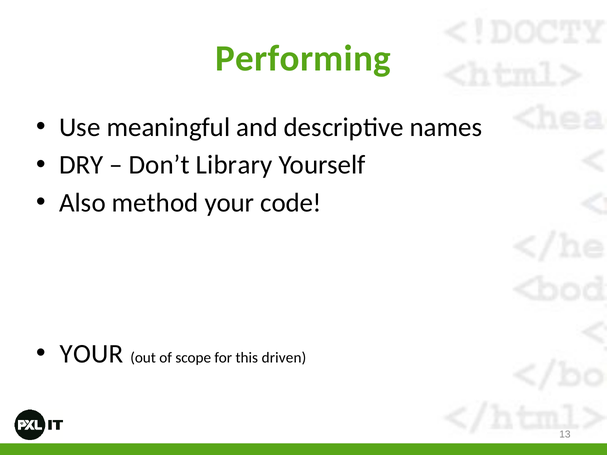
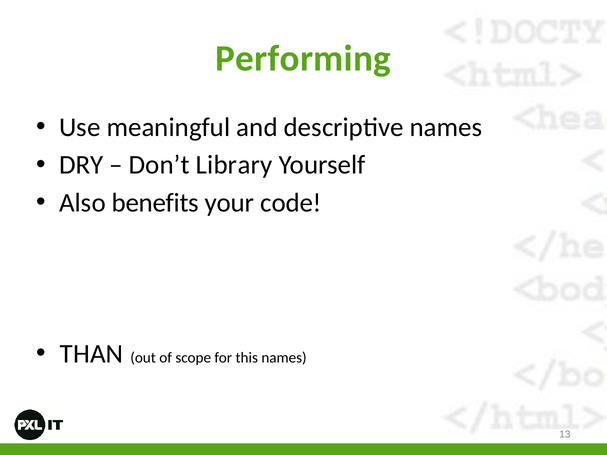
method: method -> benefits (155, 203)
YOUR: YOUR -> THAN (92, 354)
this driven: driven -> names (284, 358)
